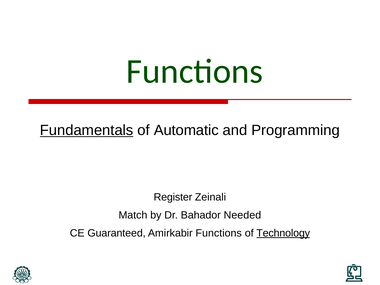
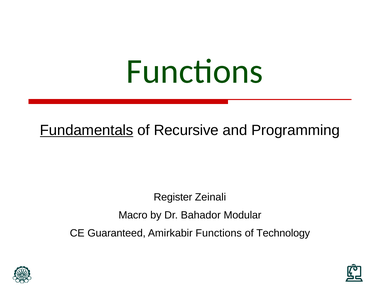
Automatic: Automatic -> Recursive (186, 130)
Match: Match -> Macro (133, 215)
Needed: Needed -> Modular (243, 215)
Technology underline: present -> none (283, 233)
